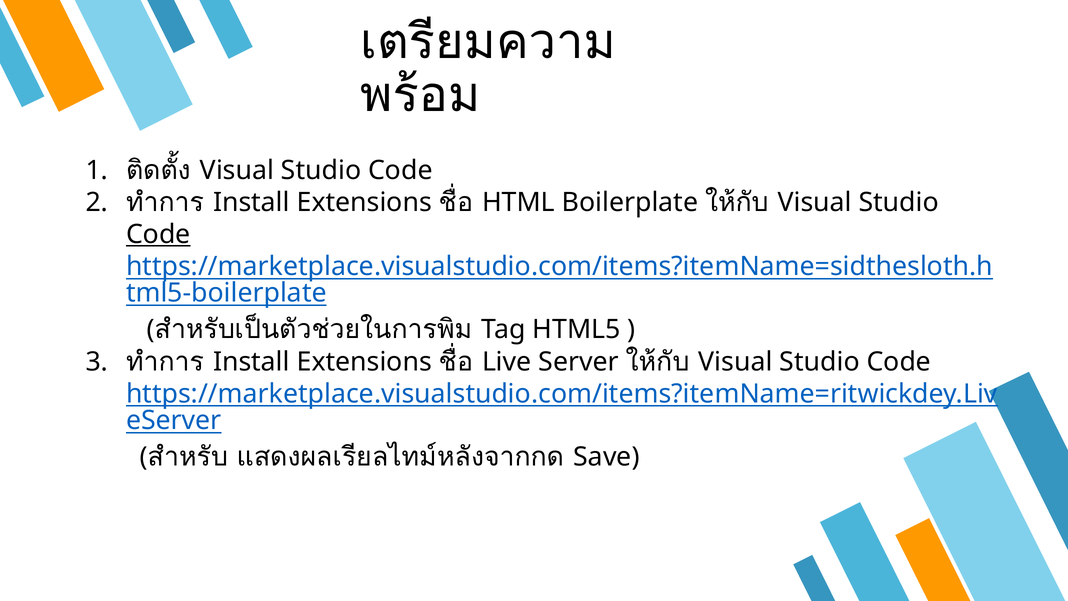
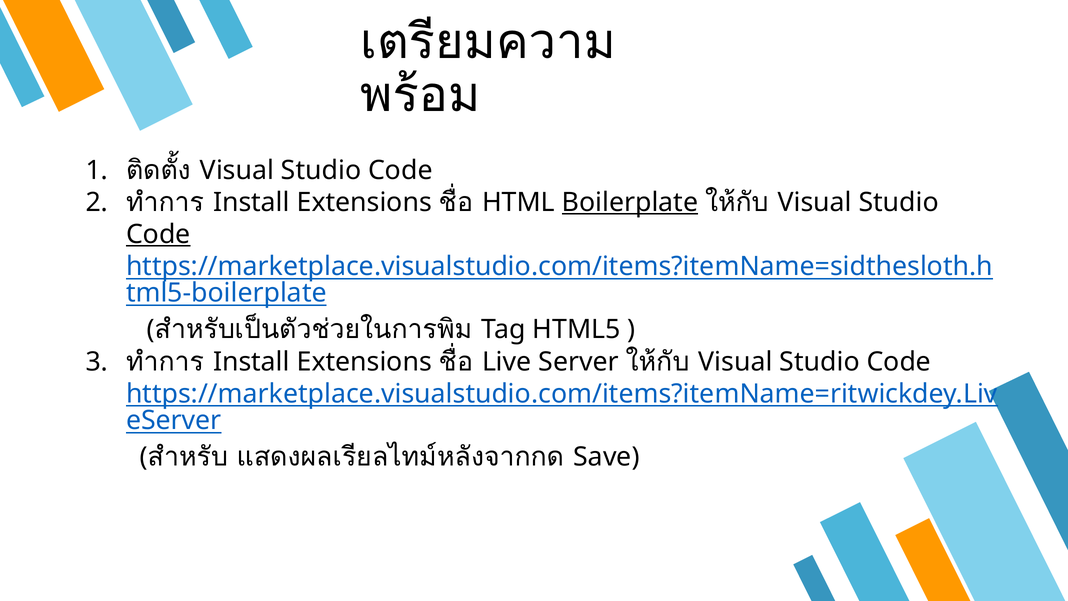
Boilerplate underline: none -> present (630, 202)
